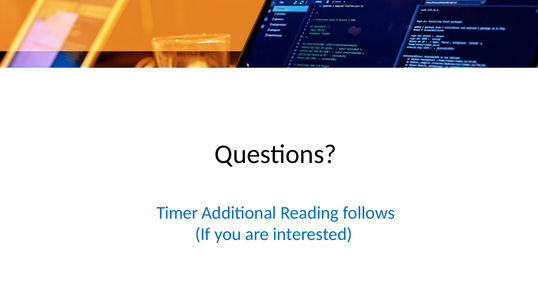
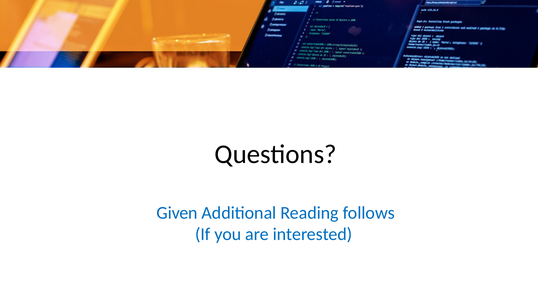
Timer: Timer -> Given (177, 213)
